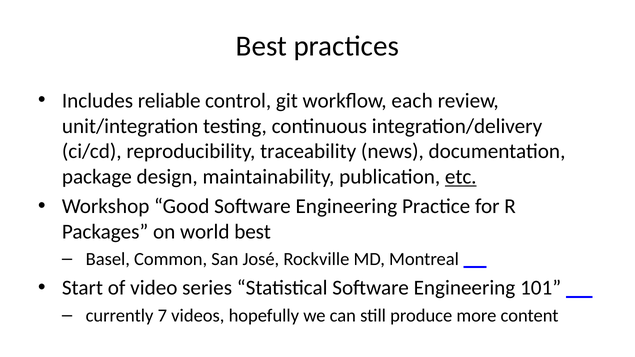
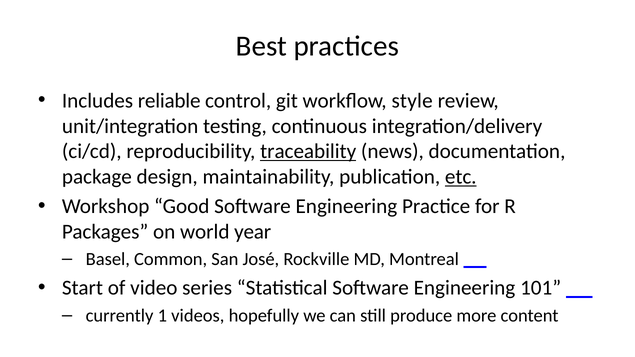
each: each -> style (412, 101)
traceability underline: none -> present (308, 152)
world best: best -> year (253, 232)
7: 7 -> 1 (162, 316)
